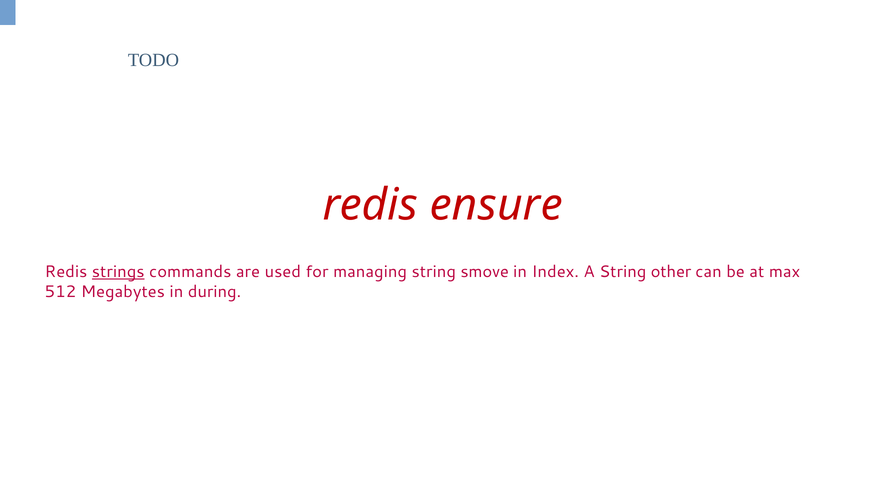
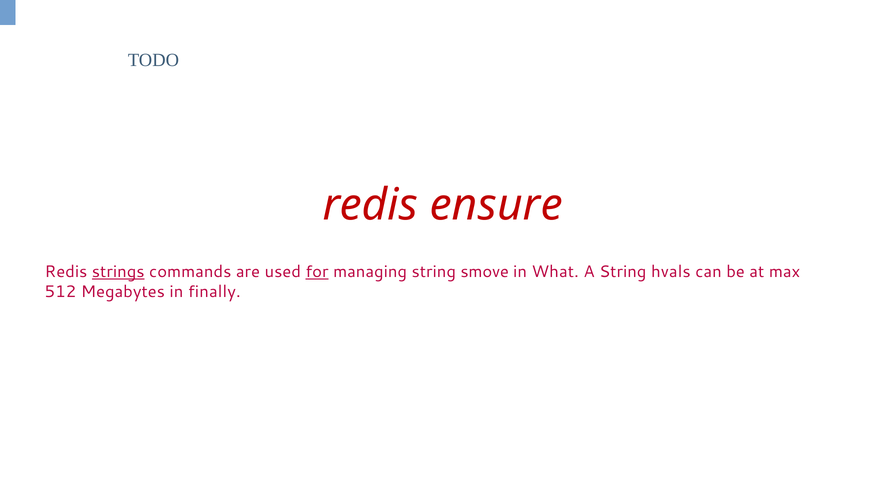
for underline: none -> present (317, 272)
Index: Index -> What (555, 272)
other: other -> hvals (671, 272)
during: during -> finally (214, 292)
